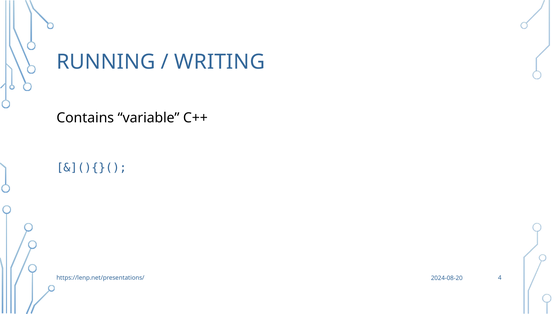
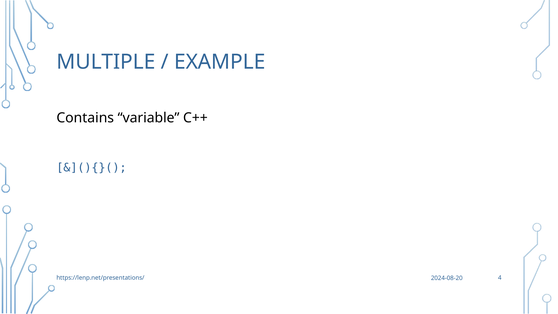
RUNNING: RUNNING -> MULTIPLE (106, 62)
WRITING: WRITING -> EXAMPLE (220, 62)
